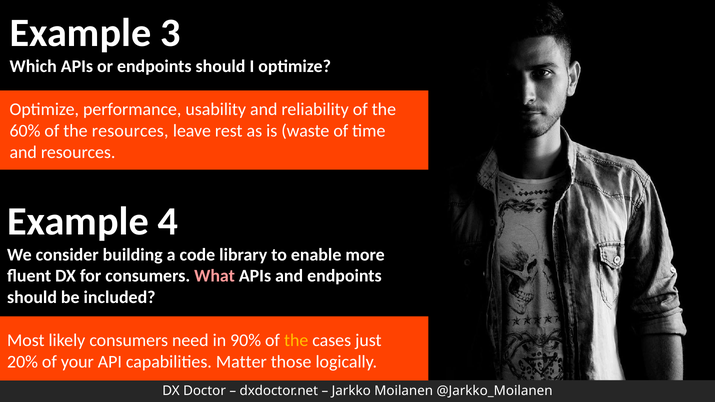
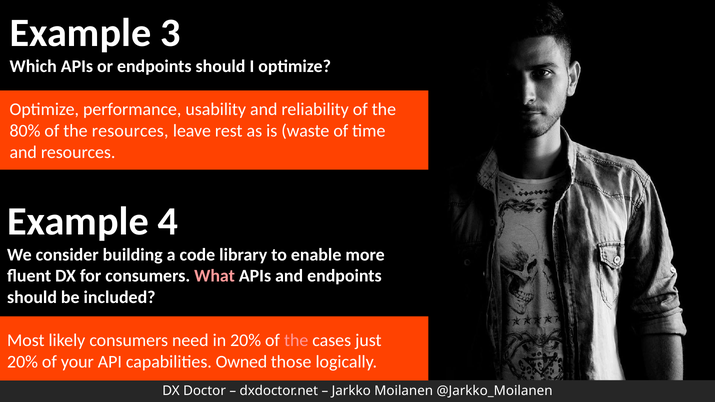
60%: 60% -> 80% (25, 131)
in 90%: 90% -> 20% (246, 341)
the colour: yellow -> pink (296, 341)
Matter: Matter -> Owned (241, 362)
